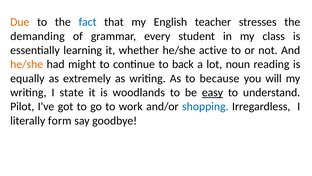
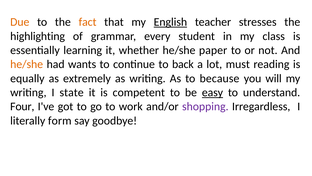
fact colour: blue -> orange (88, 22)
English underline: none -> present (170, 22)
demanding: demanding -> highlighting (38, 36)
active: active -> paper (213, 50)
might: might -> wants (82, 64)
noun: noun -> must (238, 64)
woodlands: woodlands -> competent (139, 92)
Pilot: Pilot -> Four (22, 106)
shopping colour: blue -> purple (205, 106)
